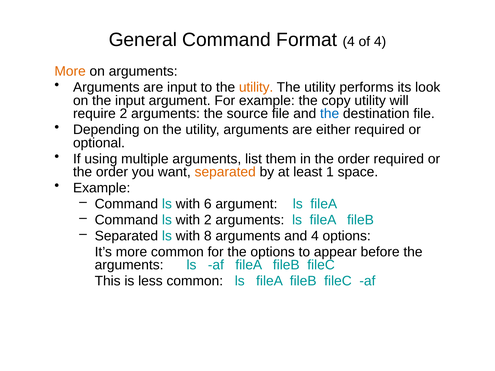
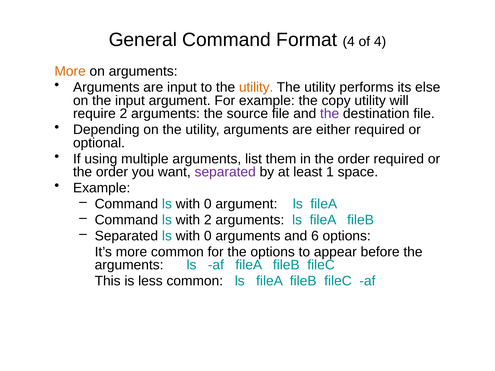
look: look -> else (428, 87)
the colour: blue -> purple (330, 114)
separated colour: orange -> purple (225, 172)
Command ls with 6: 6 -> 0 (208, 204)
8: 8 -> 0 (208, 236)
and 4: 4 -> 6 (315, 236)
